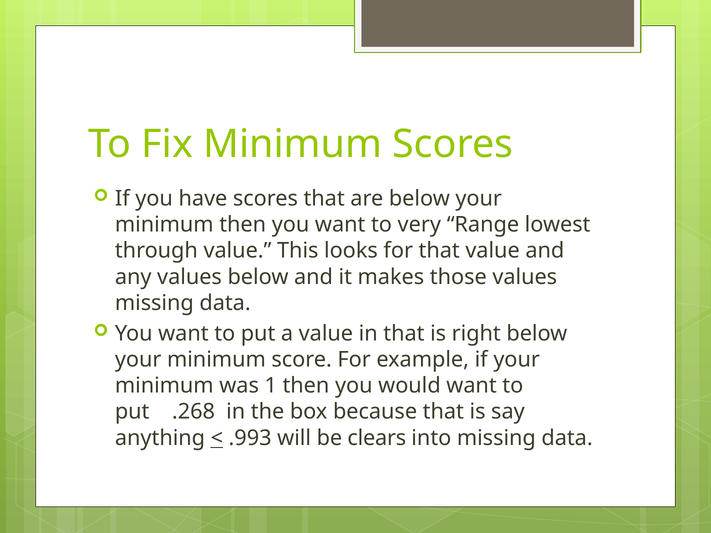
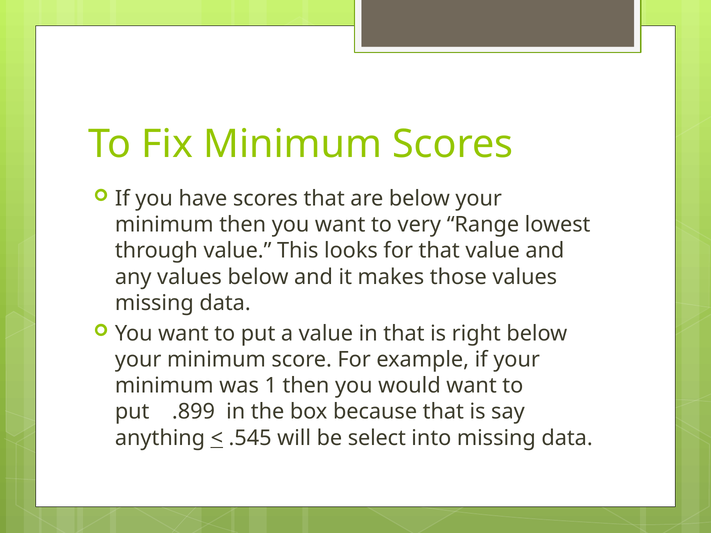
.268: .268 -> .899 (193, 412)
.993: .993 -> .545 (250, 438)
clears: clears -> select (377, 438)
